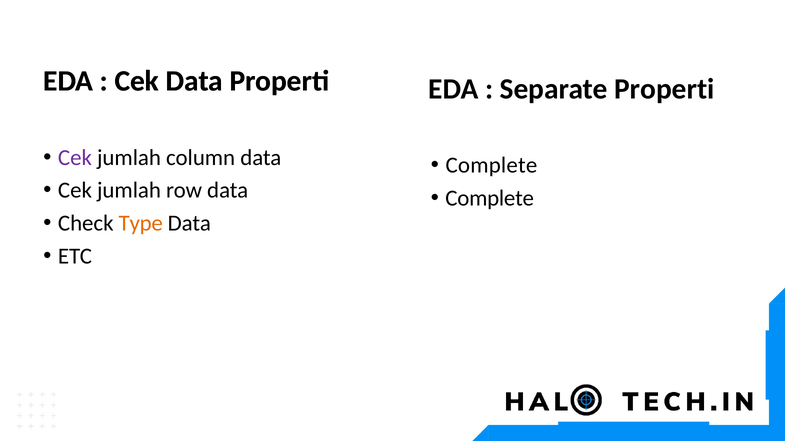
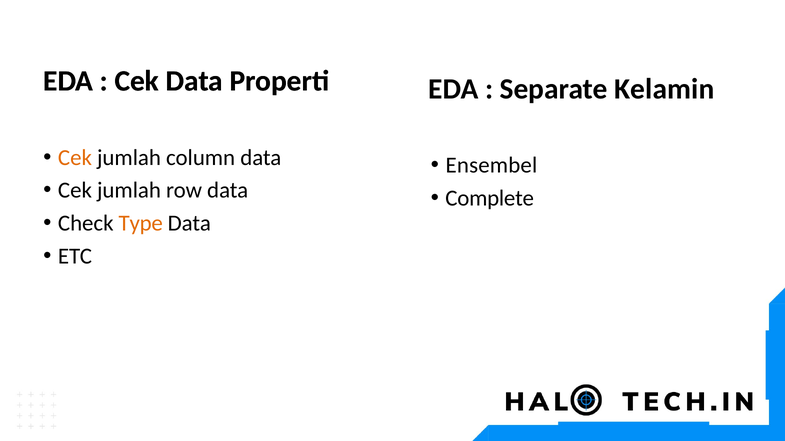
Separate Properti: Properti -> Kelamin (664, 89)
Cek colour: purple -> orange (75, 158)
Complete: Complete -> Ensembel (491, 165)
